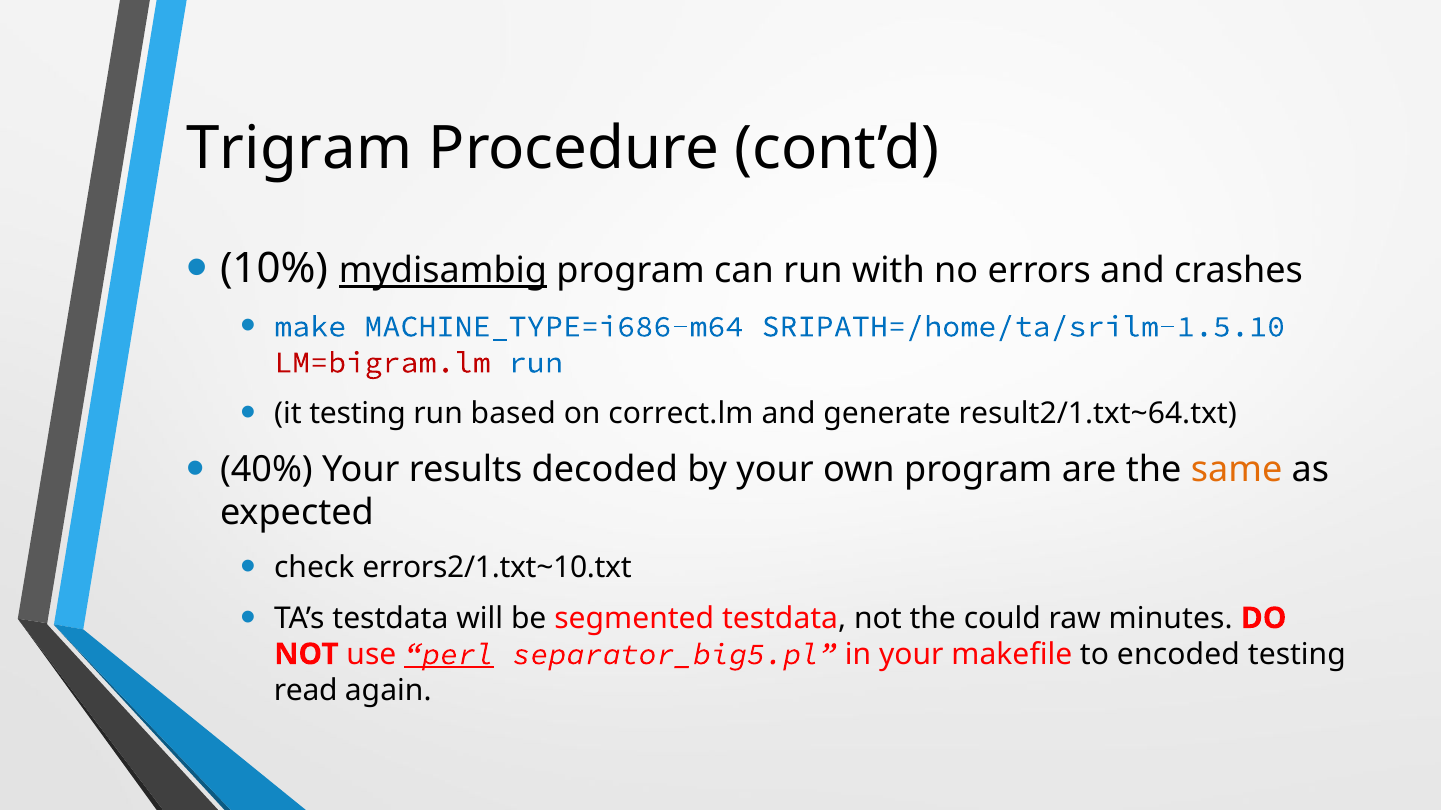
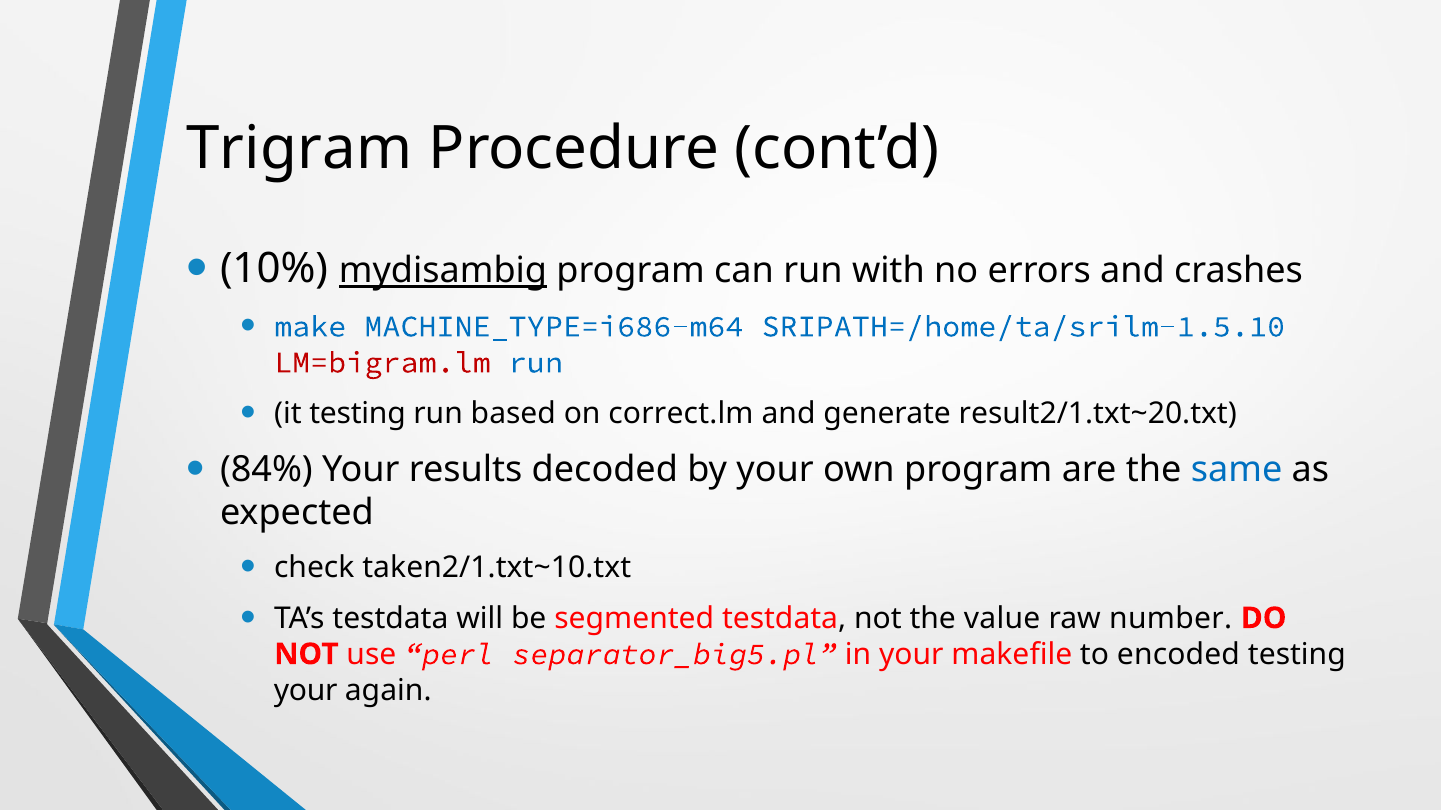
result2/1.txt~64.txt: result2/1.txt~64.txt -> result2/1.txt~20.txt (1098, 414)
40%: 40% -> 84% (266, 470)
same colour: orange -> blue (1237, 470)
errors2/1.txt~10.txt: errors2/1.txt~10.txt -> taken2/1.txt~10.txt (497, 568)
could: could -> value (1002, 619)
minutes: minutes -> number (1171, 619)
perl underline: present -> none (449, 655)
read: read -> your (306, 691)
